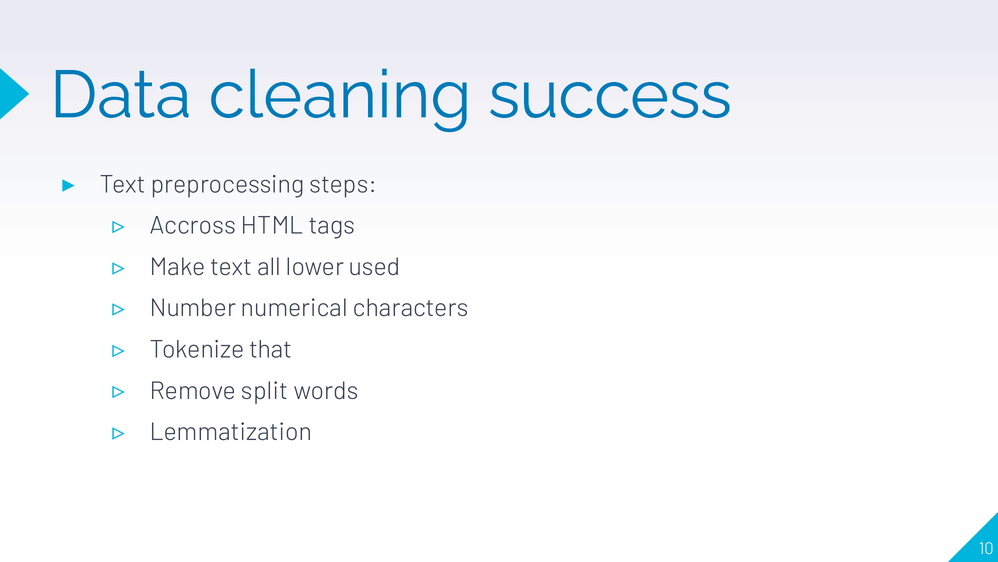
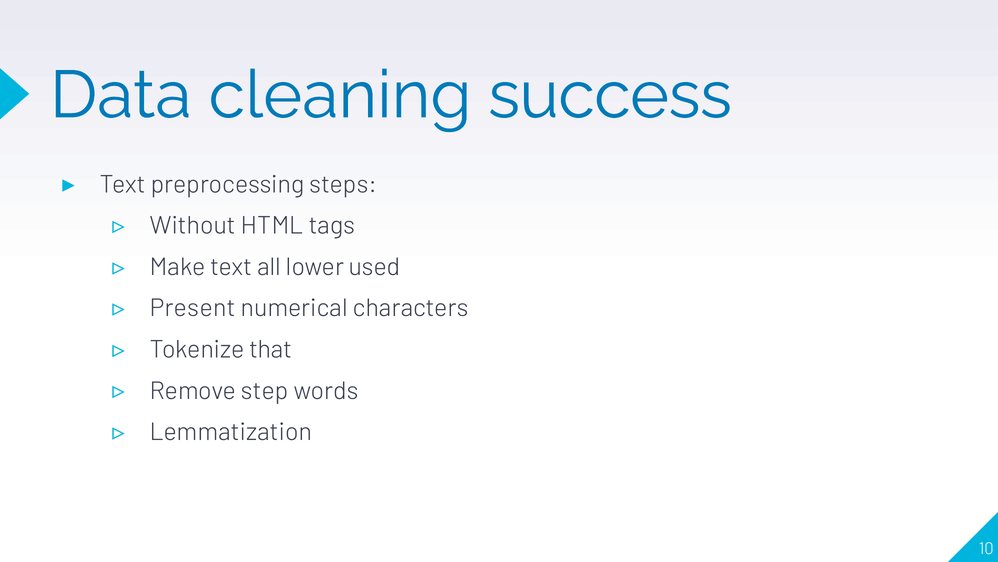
Accross: Accross -> Without (193, 225)
Number: Number -> Present (193, 308)
split: split -> step (265, 390)
